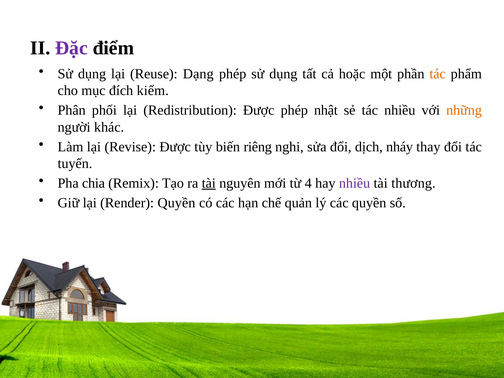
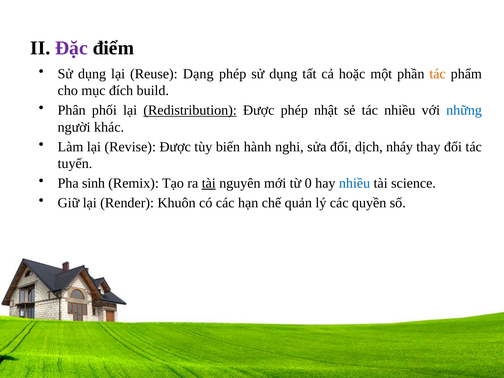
kiểm: kiểm -> build (153, 91)
Redistribution underline: none -> present (190, 110)
những colour: orange -> blue (464, 110)
riêng: riêng -> hành (258, 147)
chia: chia -> sinh (93, 183)
4: 4 -> 0 (308, 183)
nhiều colour: purple -> blue (355, 183)
thương: thương -> science (414, 183)
Render Quyền: Quyền -> Khuôn (177, 203)
